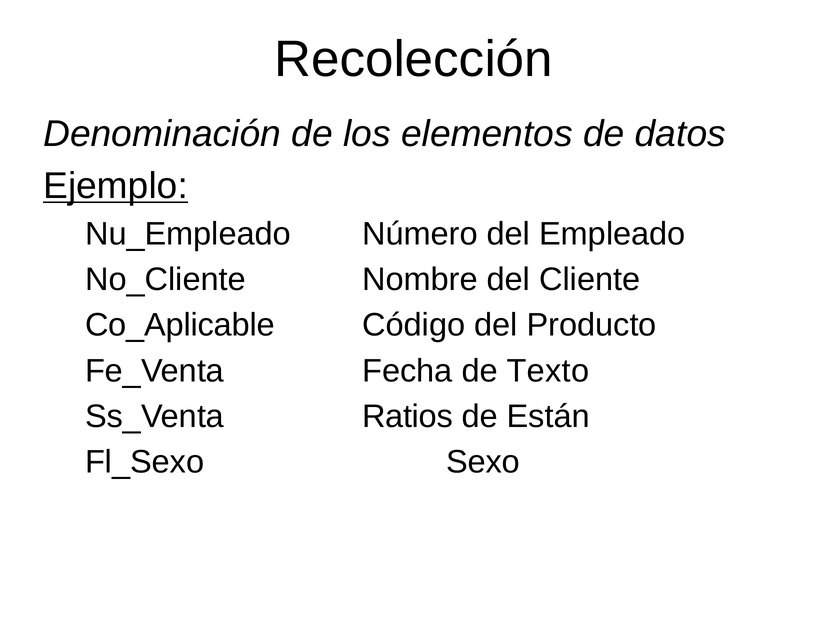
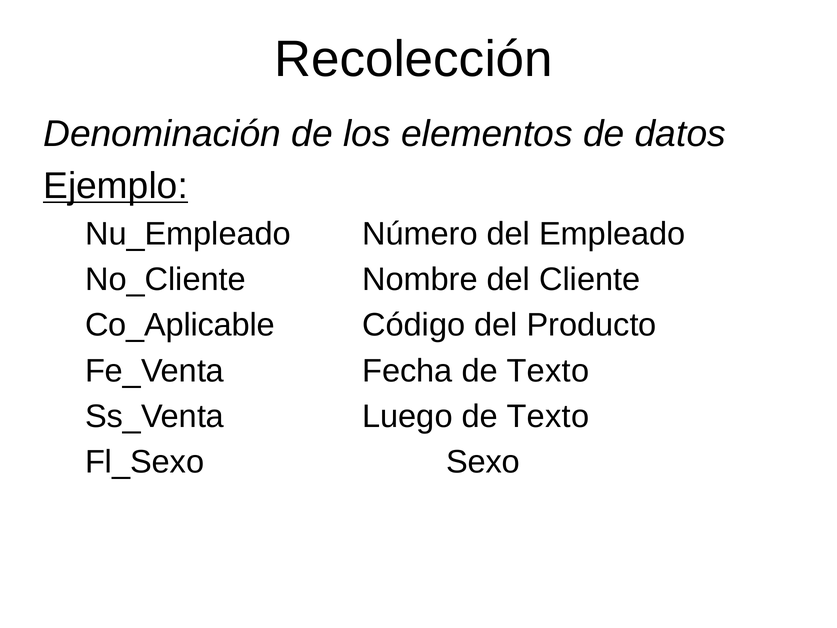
Ratios: Ratios -> Luego (407, 416)
Están: Están -> Texto (548, 416)
